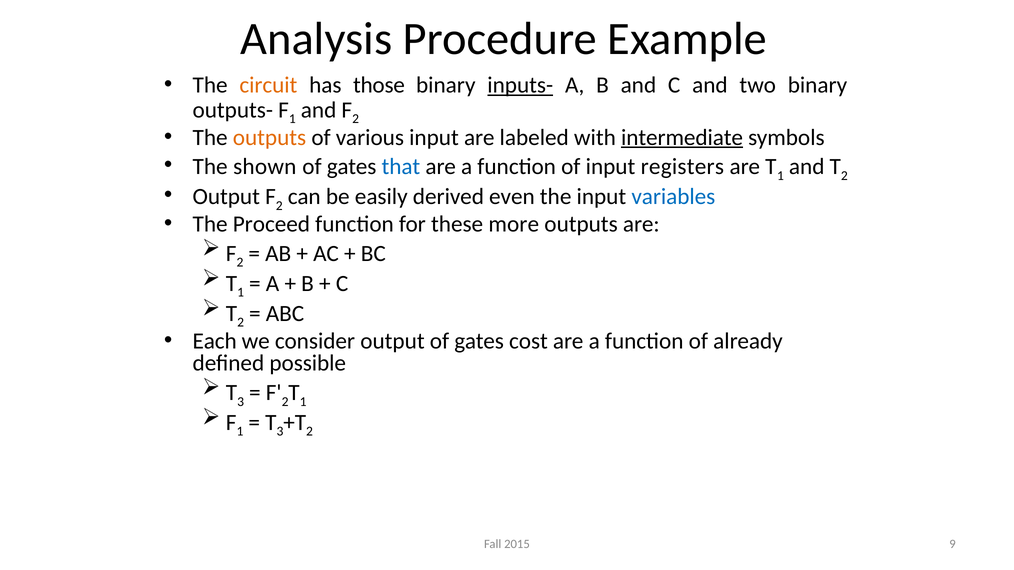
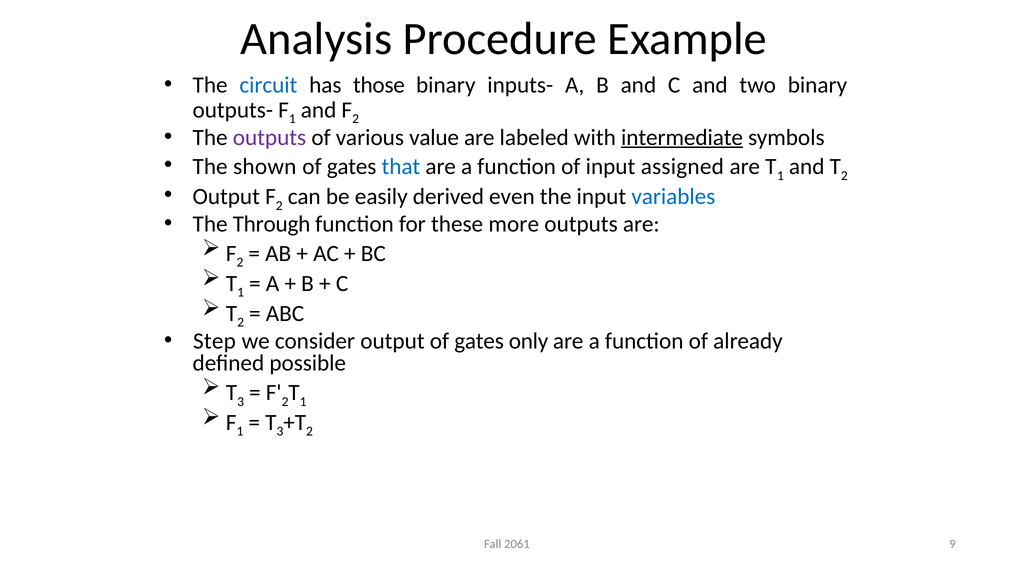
circuit colour: orange -> blue (268, 85)
inputs- underline: present -> none (520, 85)
outputs colour: orange -> purple (269, 137)
various input: input -> value (434, 137)
registers: registers -> assigned (682, 167)
Proceed: Proceed -> Through (272, 224)
Each: Each -> Step (214, 341)
cost: cost -> only (529, 341)
2015: 2015 -> 2061 (517, 545)
